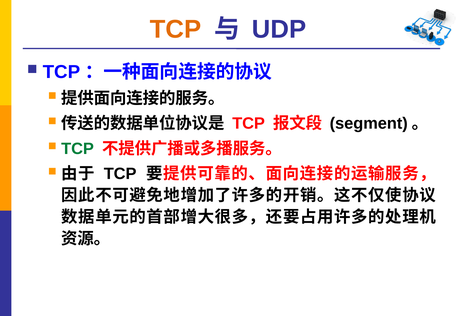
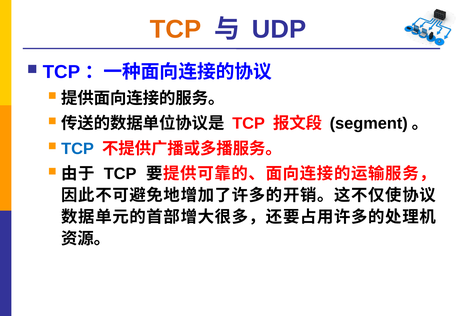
TCP colour: green -> blue (78, 149)
